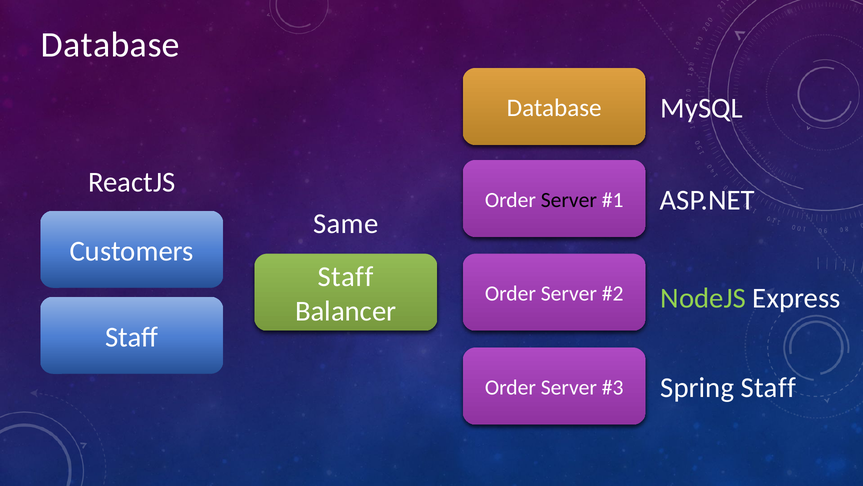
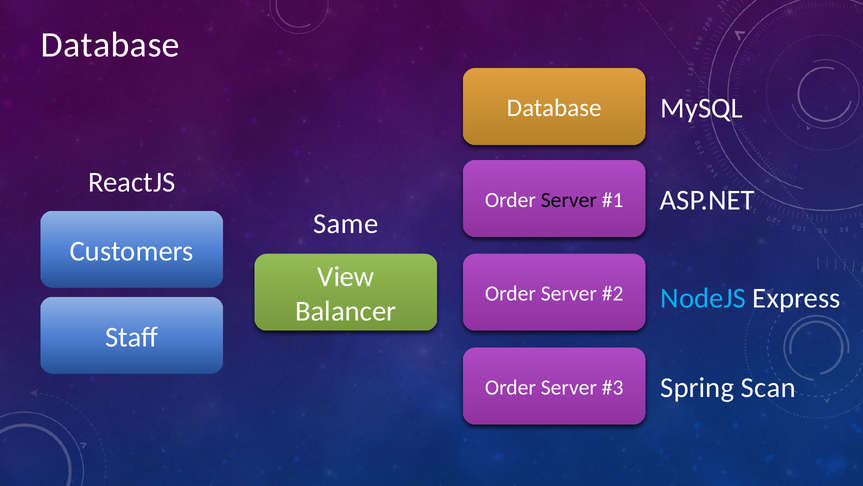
Staff: Staff -> View (346, 277)
NodeJS colour: light green -> light blue (703, 298)
Spring Staff: Staff -> Scan (768, 387)
